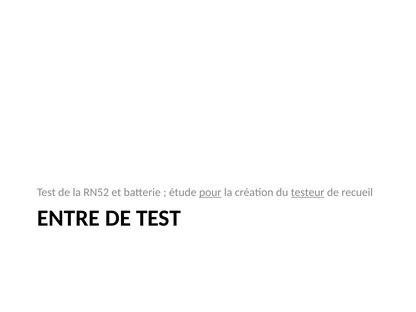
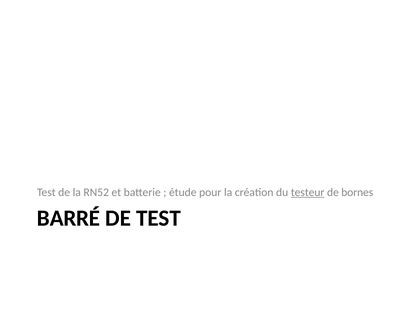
pour underline: present -> none (210, 192)
recueil: recueil -> bornes (357, 192)
ENTRE: ENTRE -> BARRÉ (69, 218)
